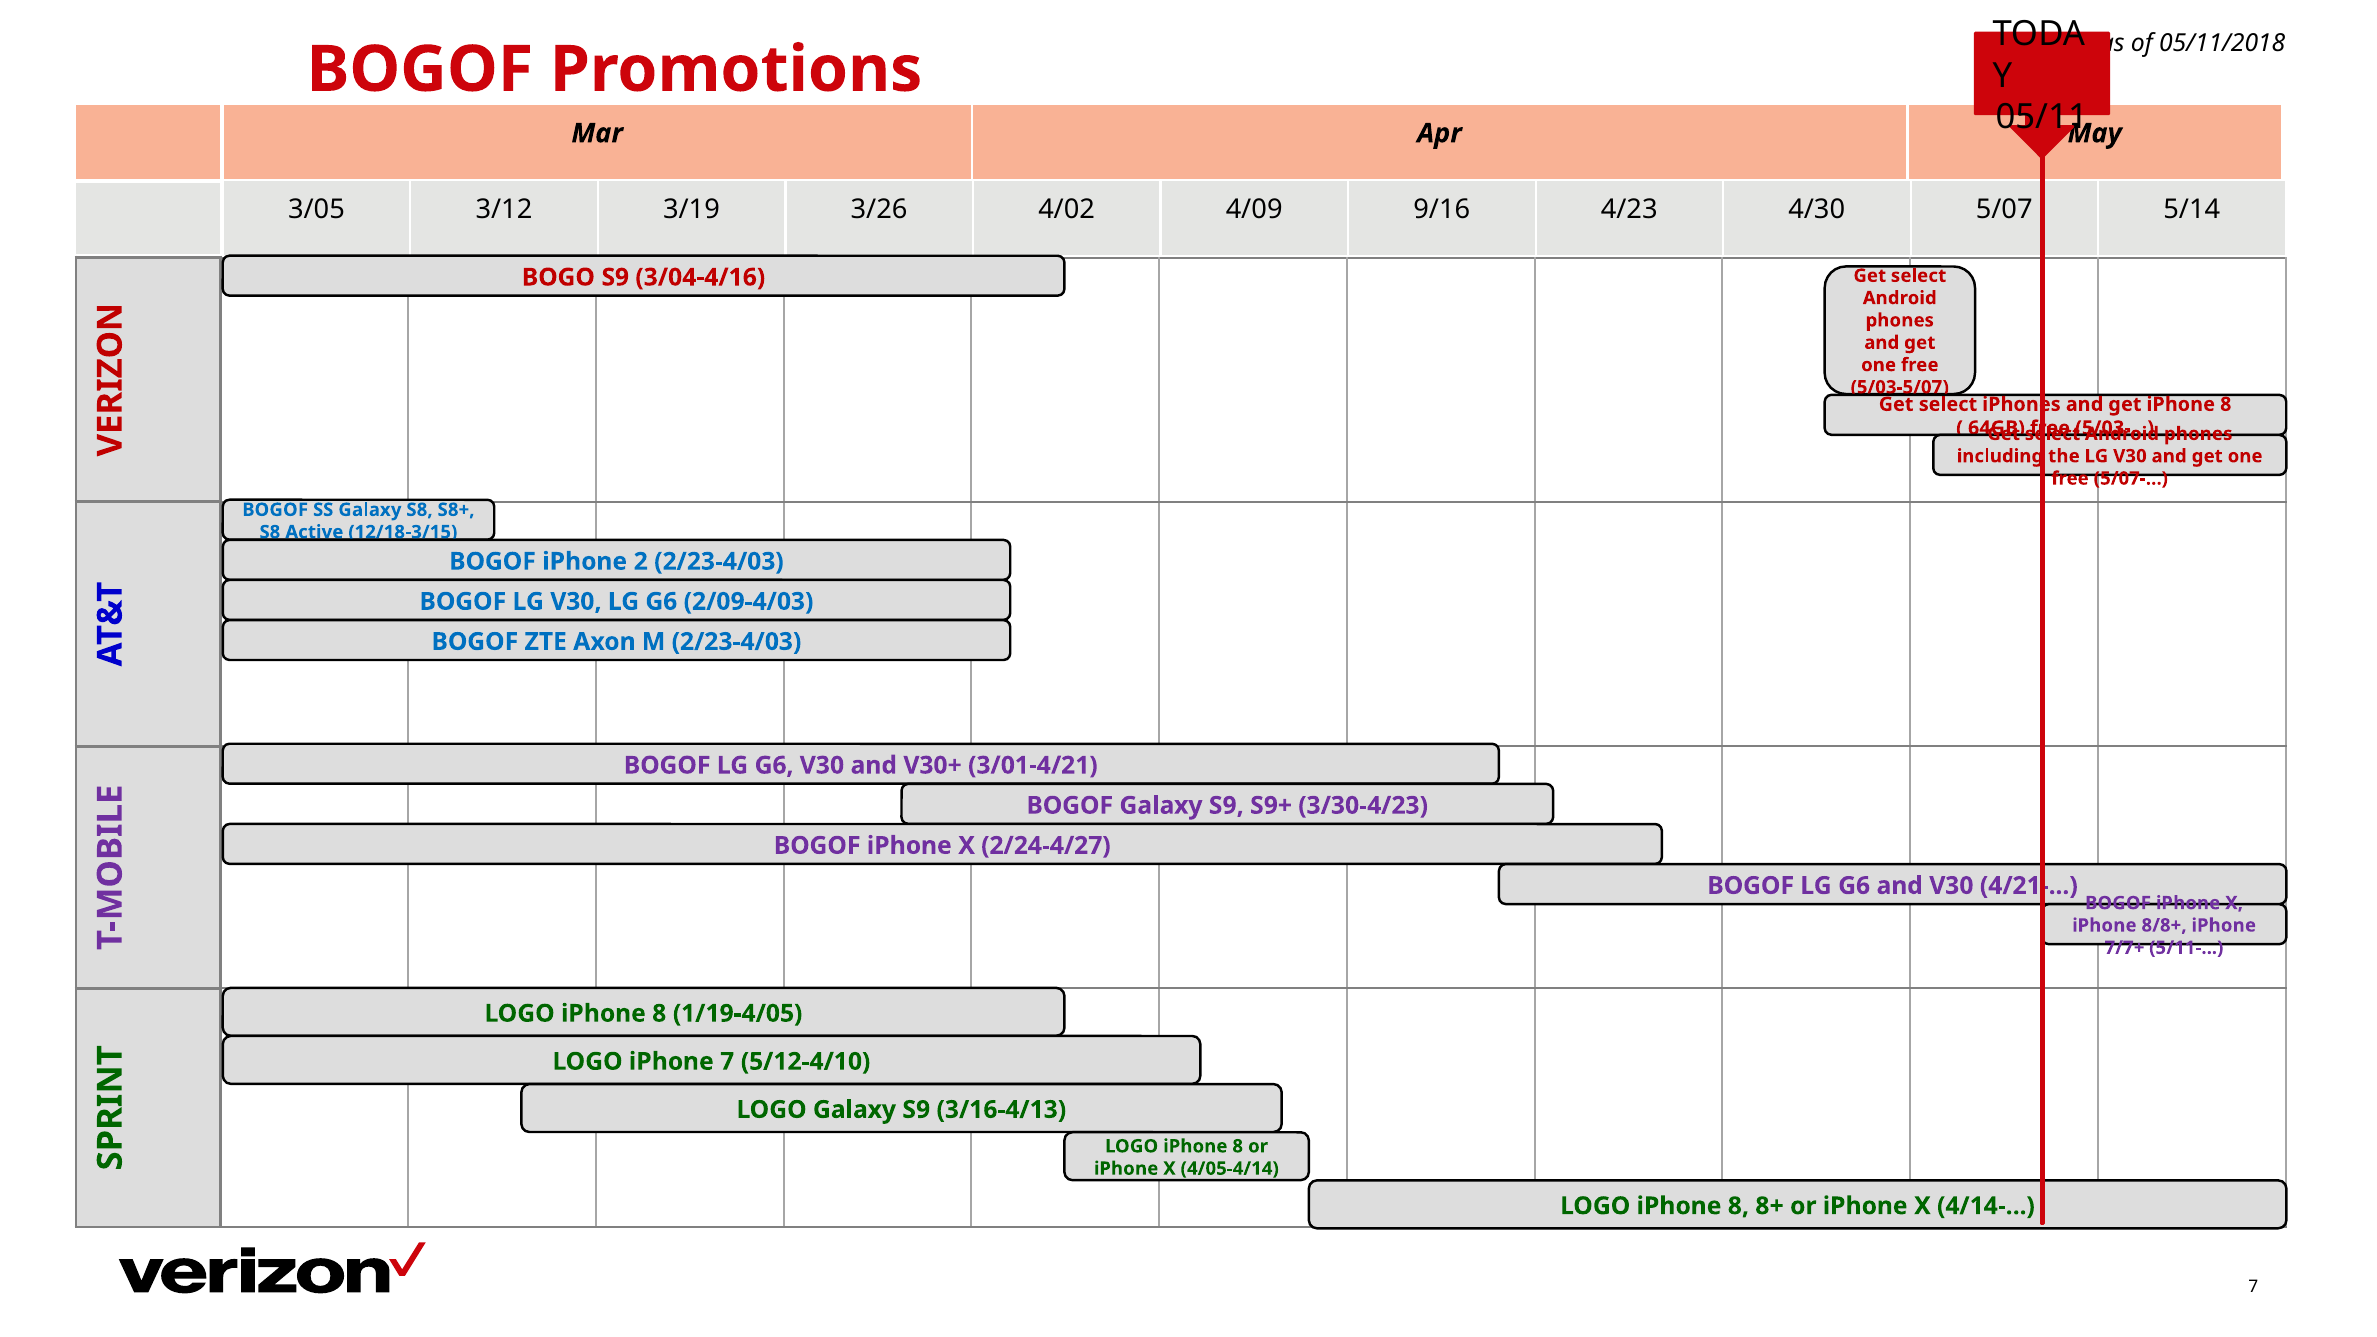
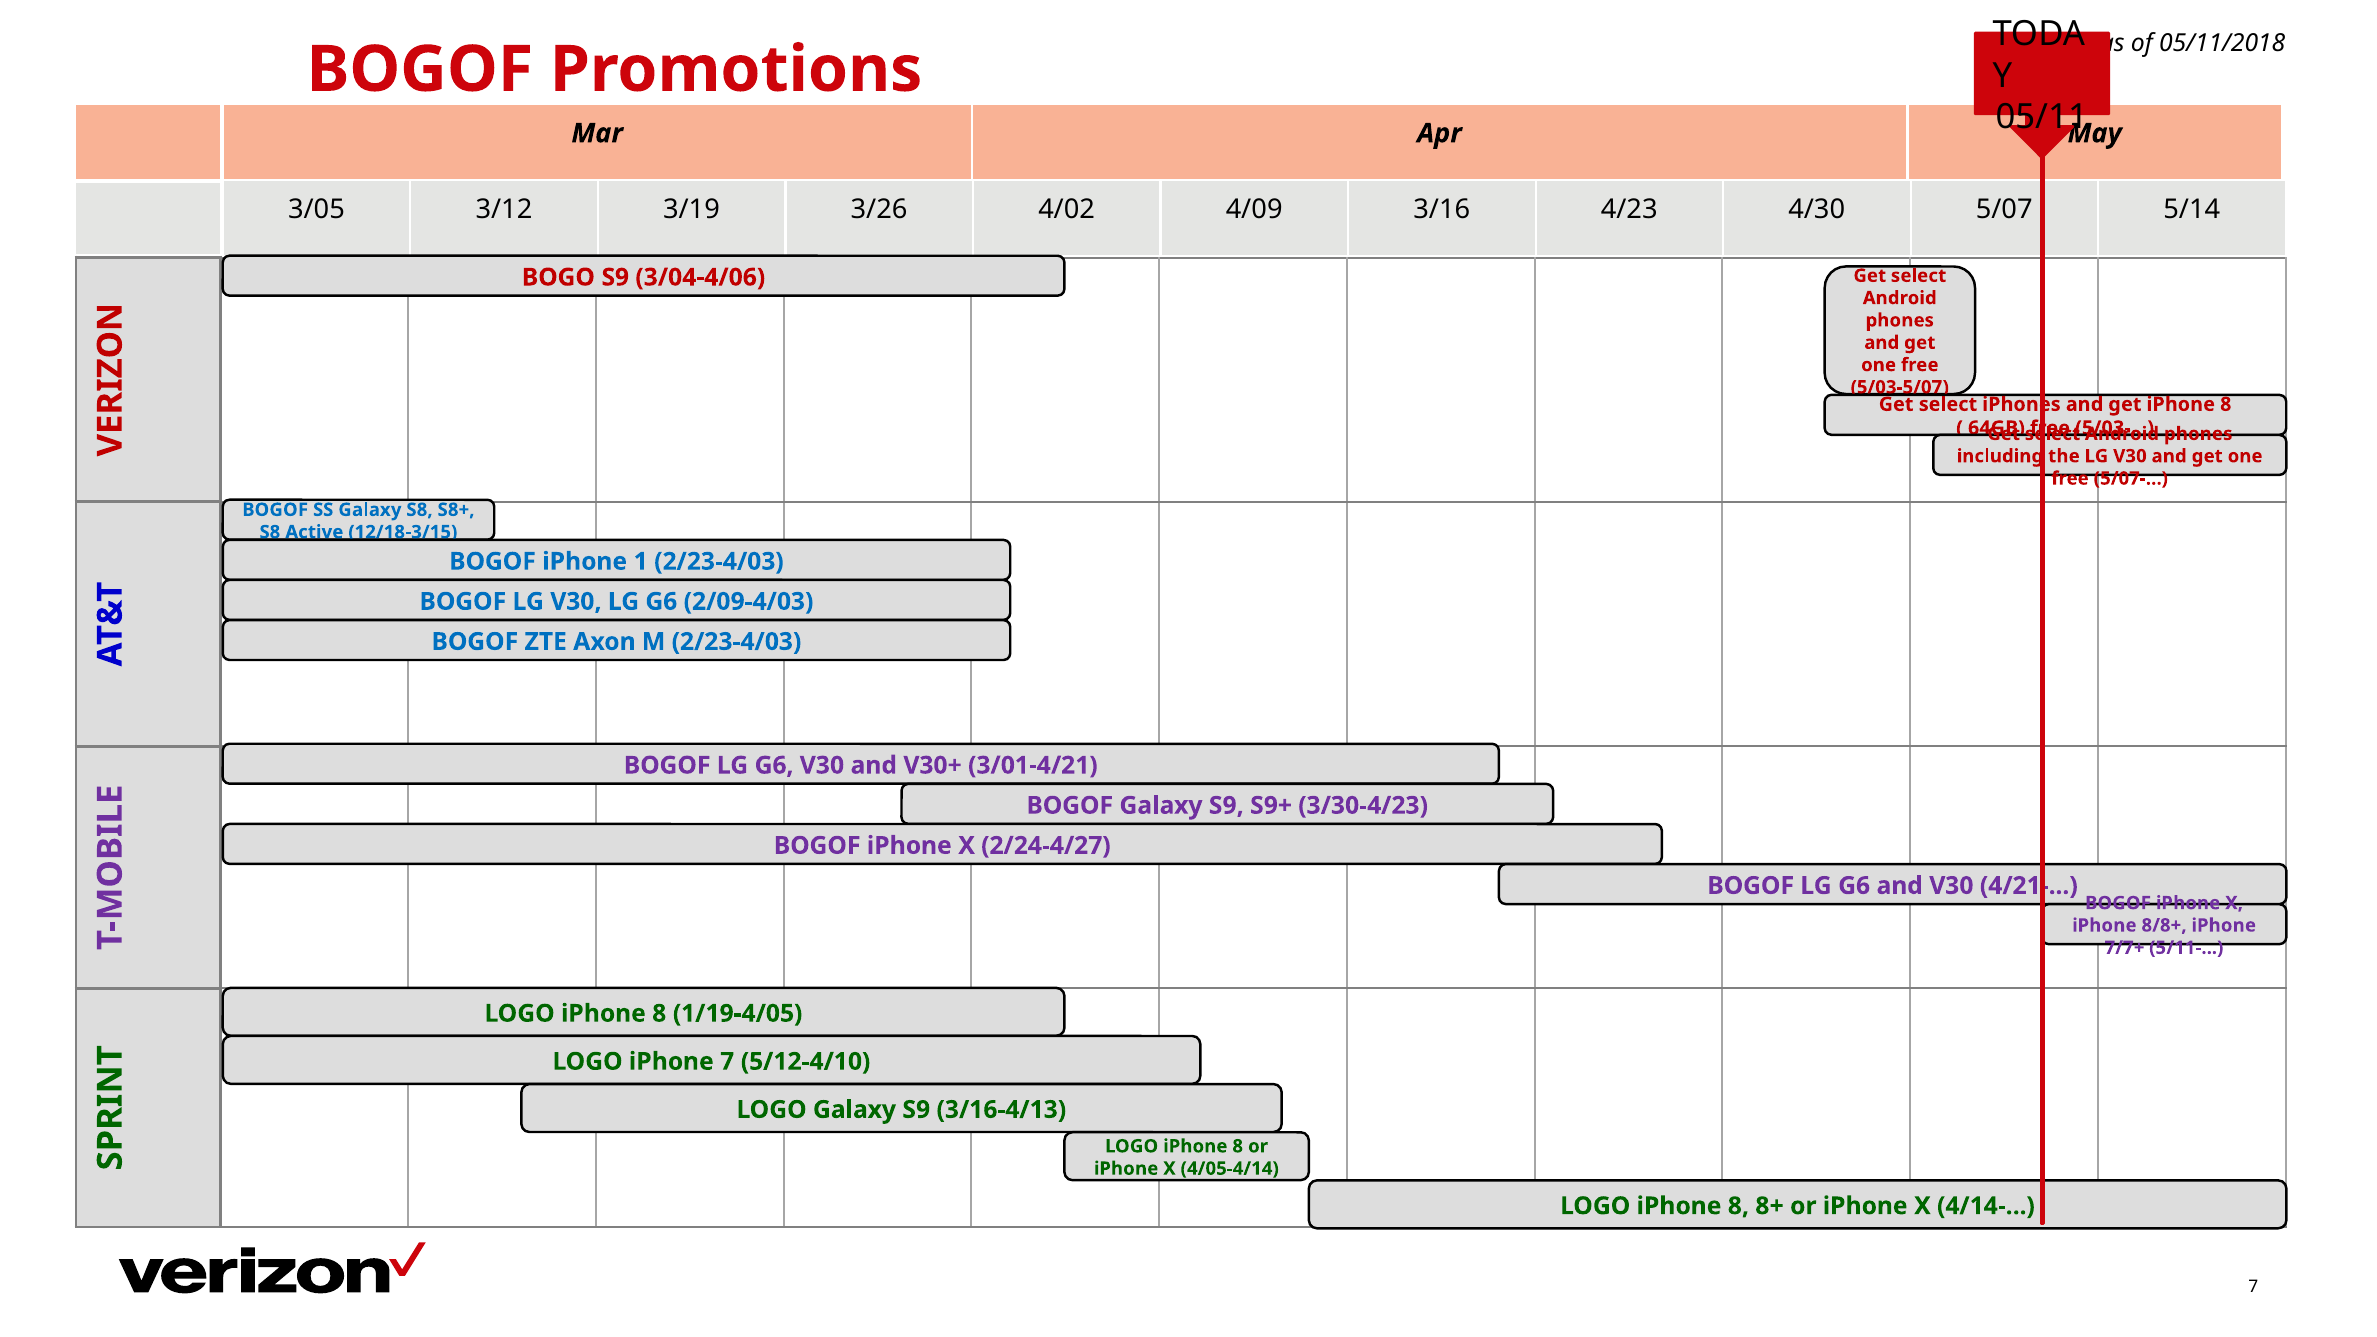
9/16: 9/16 -> 3/16 (1442, 209)
3/04-4/16: 3/04-4/16 -> 3/04-4/06 (700, 277)
2: 2 -> 1 (641, 562)
